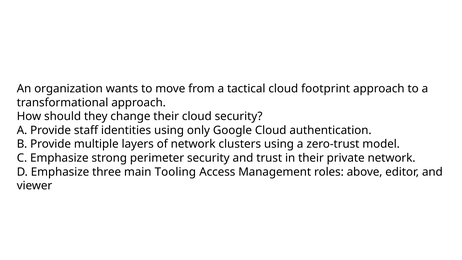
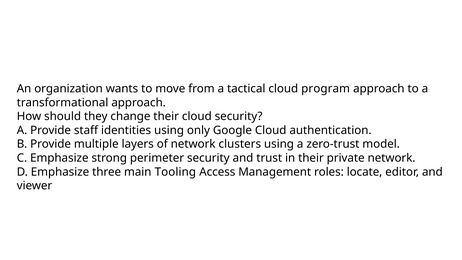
footprint: footprint -> program (326, 89)
above: above -> locate (365, 172)
